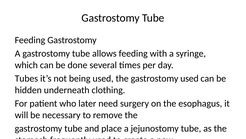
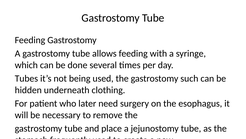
gastrostomy used: used -> such (189, 78)
